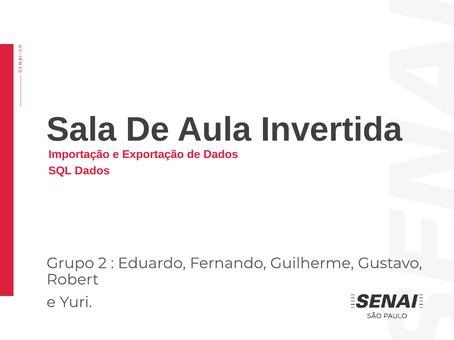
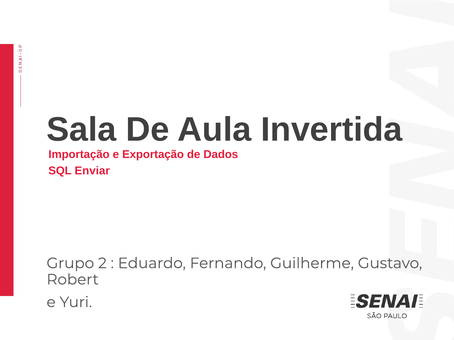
SQL Dados: Dados -> Enviar (92, 171)
